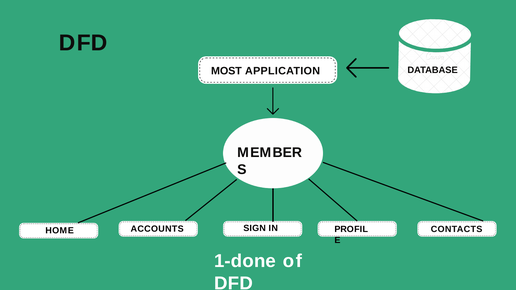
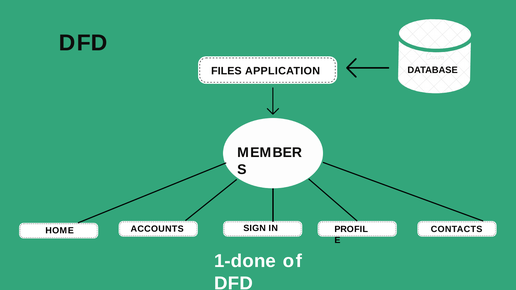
MOST: MOST -> FILES (226, 71)
